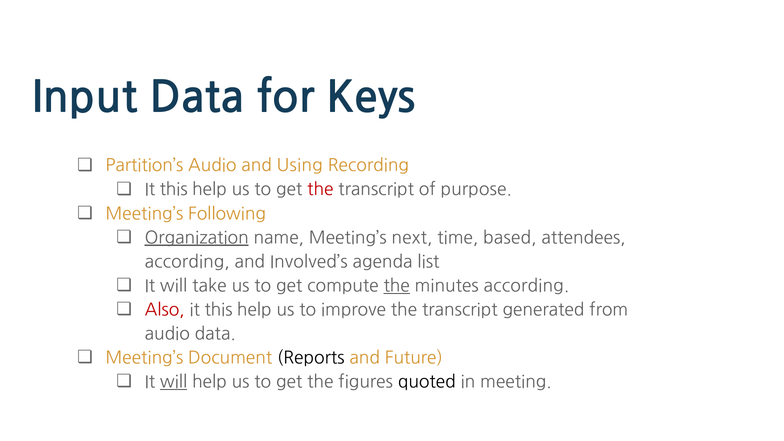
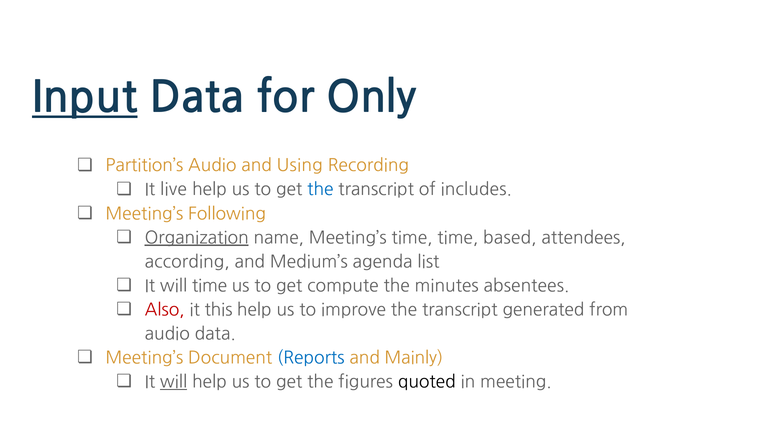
Input underline: none -> present (85, 98)
Keys: Keys -> Only (371, 98)
this: this -> live (173, 190)
the colour: red -> blue (320, 190)
purpose: purpose -> includes (476, 190)
Meeting’s next: next -> time (412, 238)
Involved’s: Involved’s -> Medium’s (309, 262)
will take: take -> time (210, 286)
the underline: present -> none (397, 286)
minutes according: according -> absentees (526, 286)
Reports colour: black -> blue (311, 358)
Future: Future -> Mainly (414, 358)
